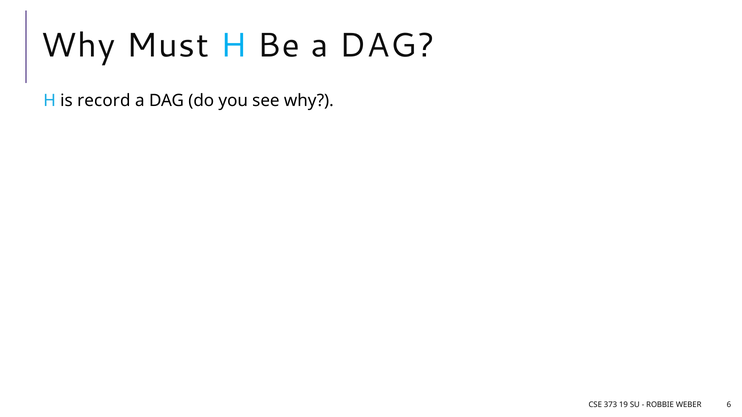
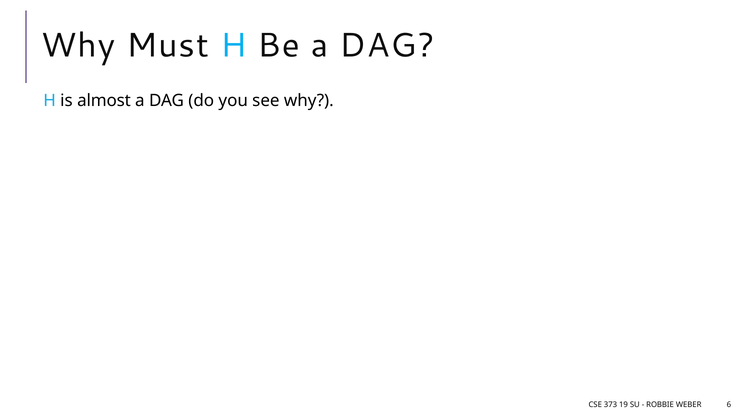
record: record -> almost (104, 101)
